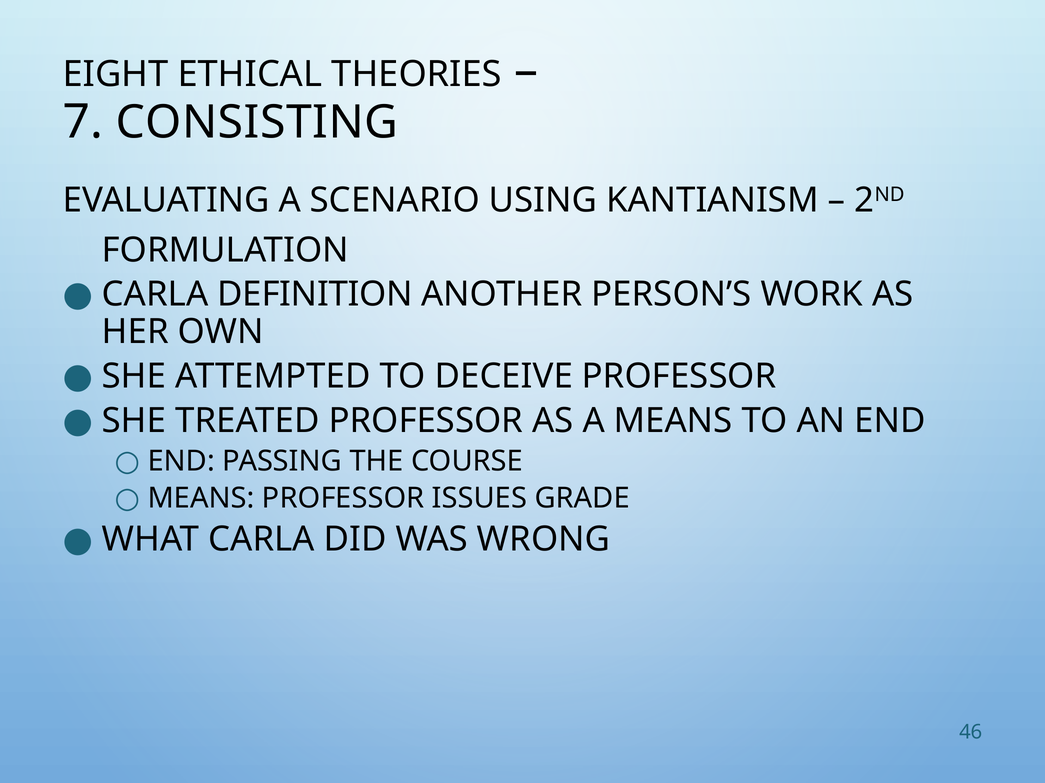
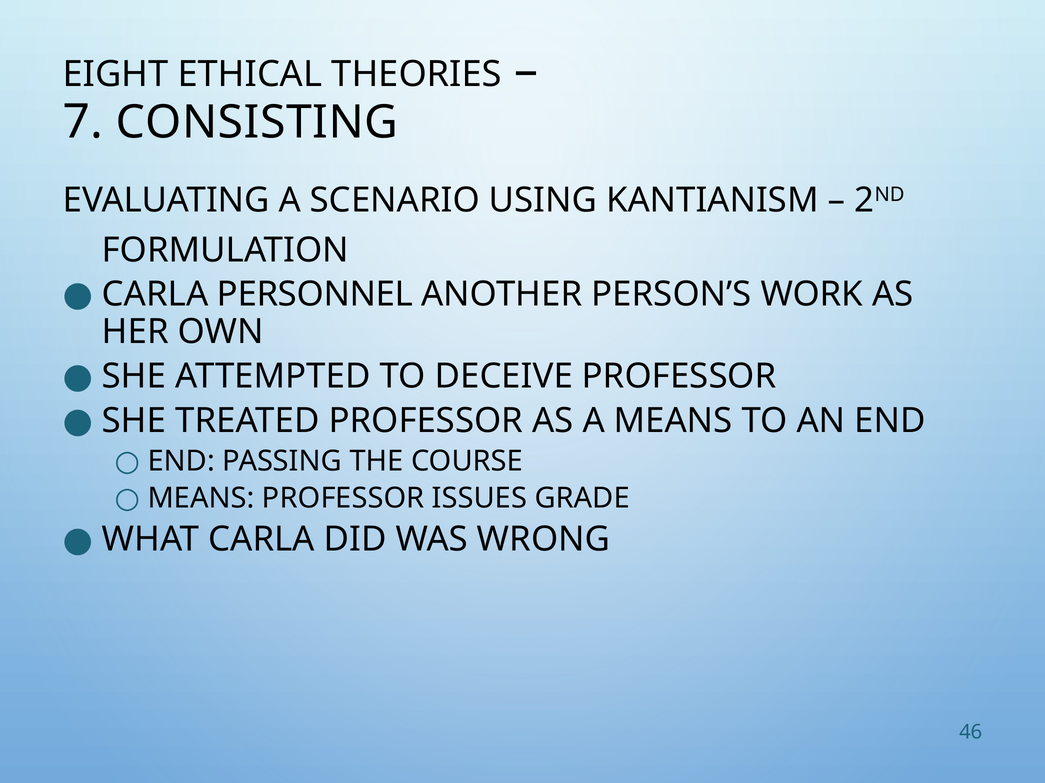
DEFINITION: DEFINITION -> PERSONNEL (315, 294)
